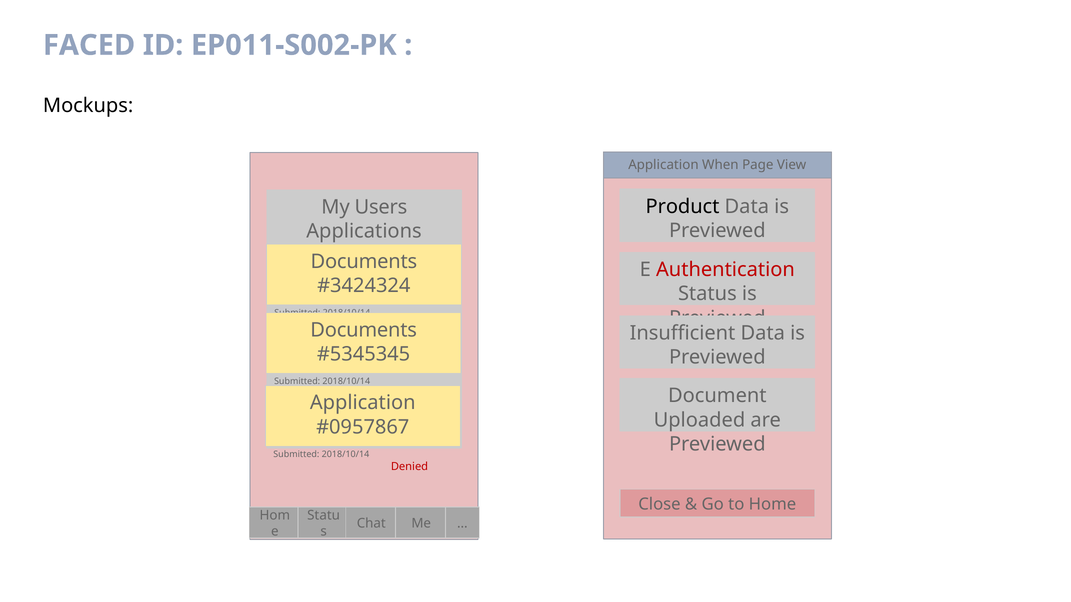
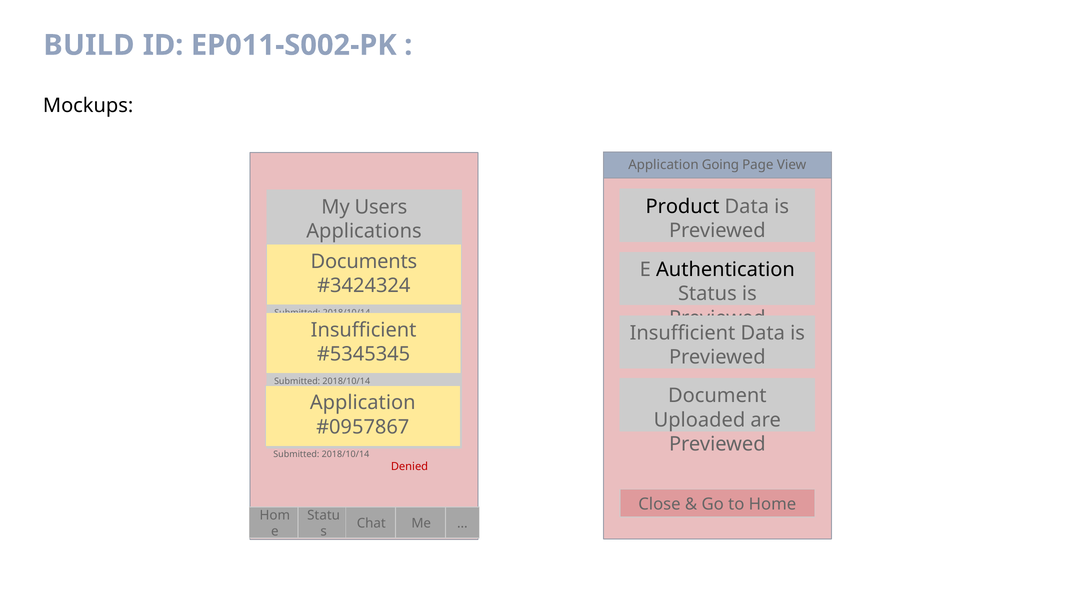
FACED: FACED -> BUILD (89, 45)
When: When -> Going (720, 165)
Authentication colour: red -> black (725, 270)
Documents: Documents -> Insufficient (364, 330)
